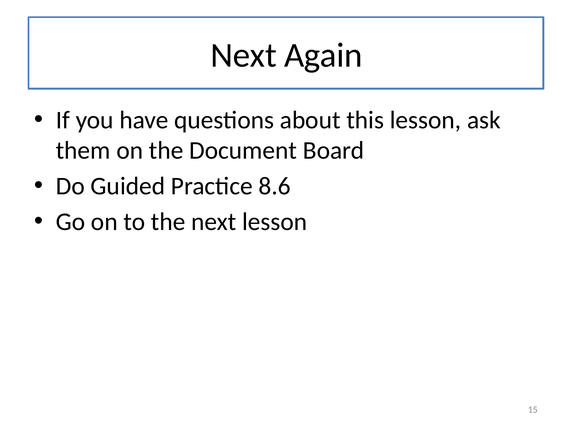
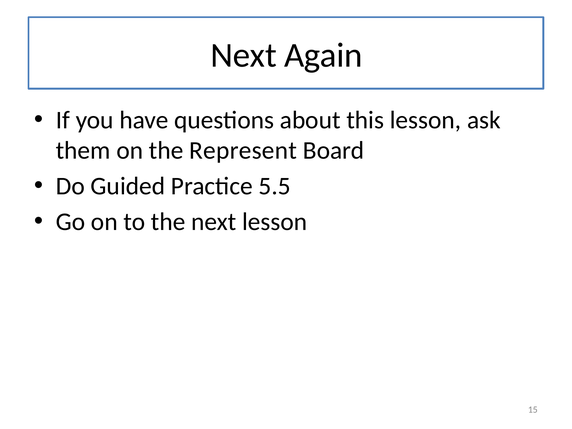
Document: Document -> Represent (243, 151)
8.6: 8.6 -> 5.5 (275, 186)
